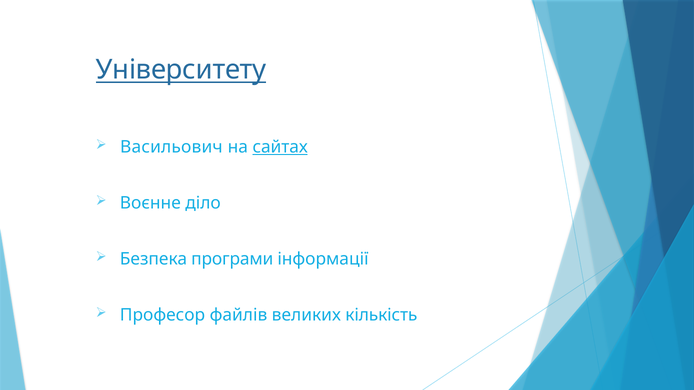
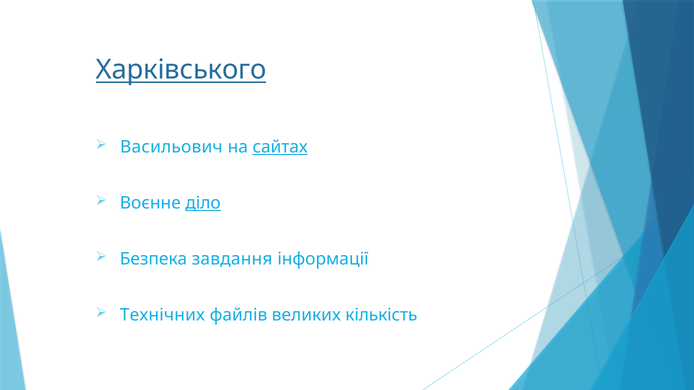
Університету: Університету -> Харківського (181, 70)
діло underline: none -> present (203, 203)
програми: програми -> завдання (232, 259)
Професор: Професор -> Технічних (162, 315)
